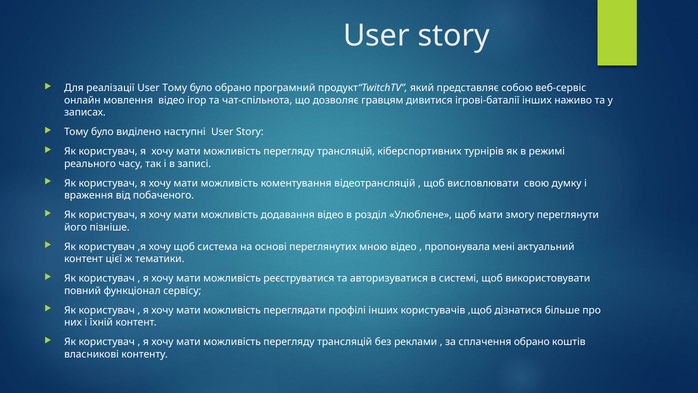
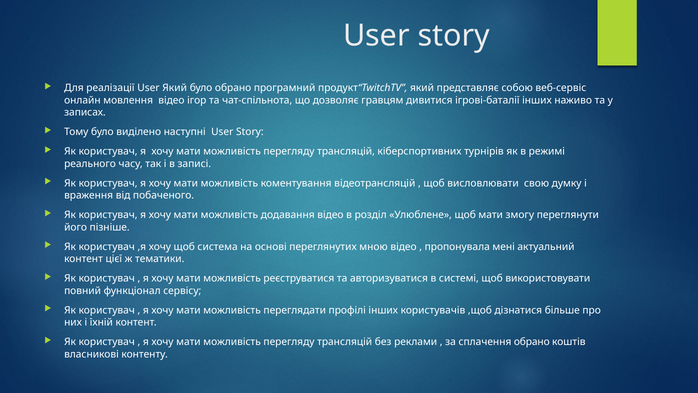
User Тому: Тому -> Який (175, 88)
